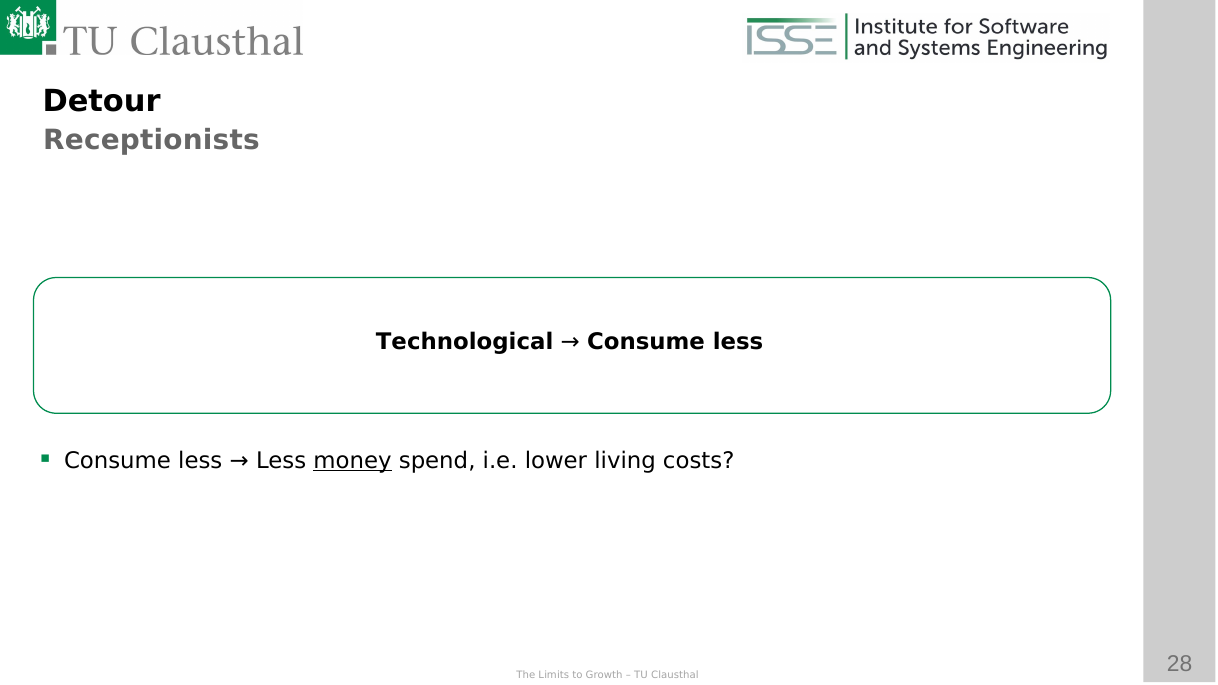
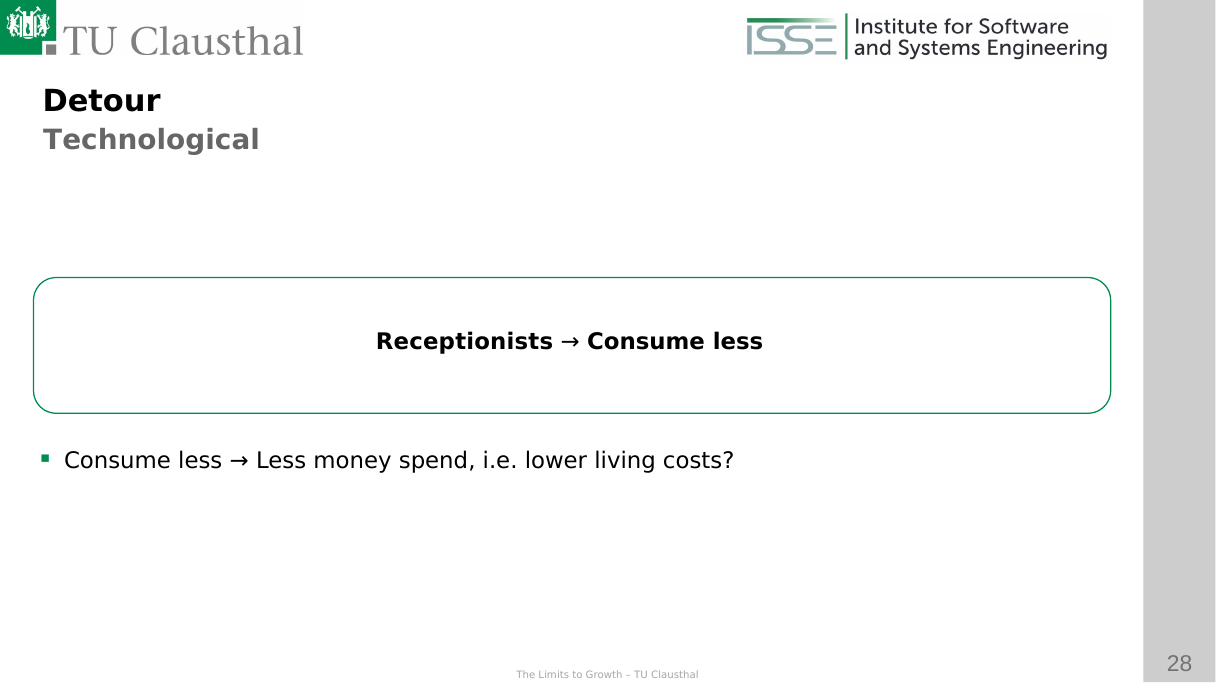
Receptionists: Receptionists -> Technological (152, 141)
Technological: Technological -> Receptionists (465, 342)
money underline: present -> none (353, 461)
